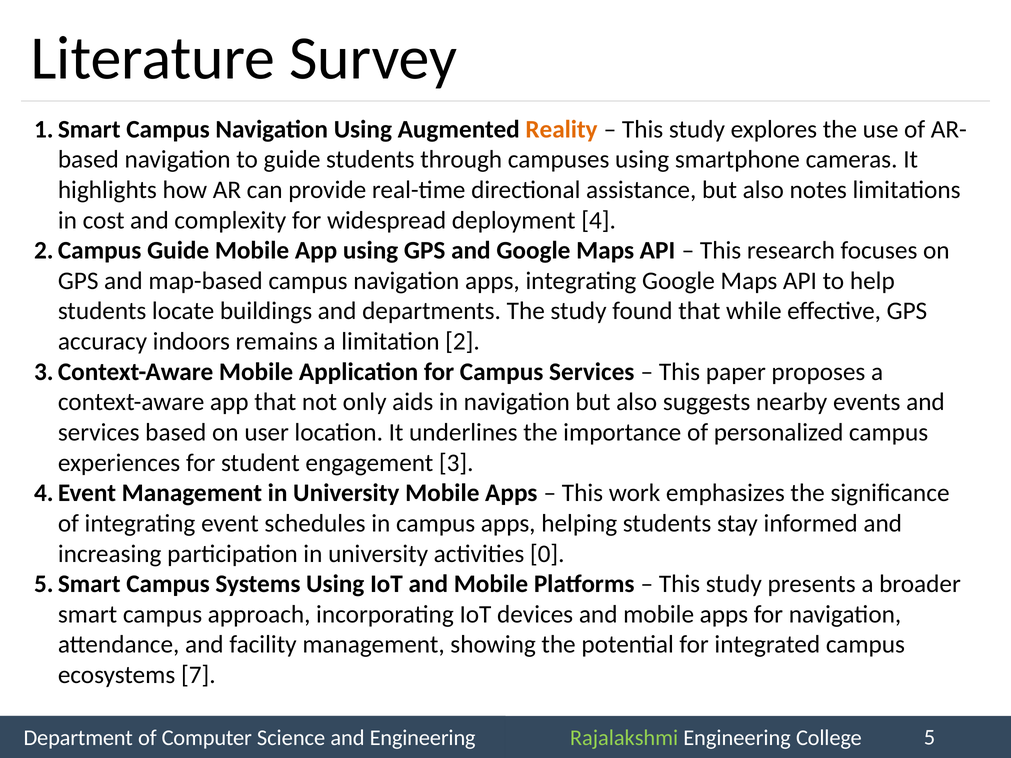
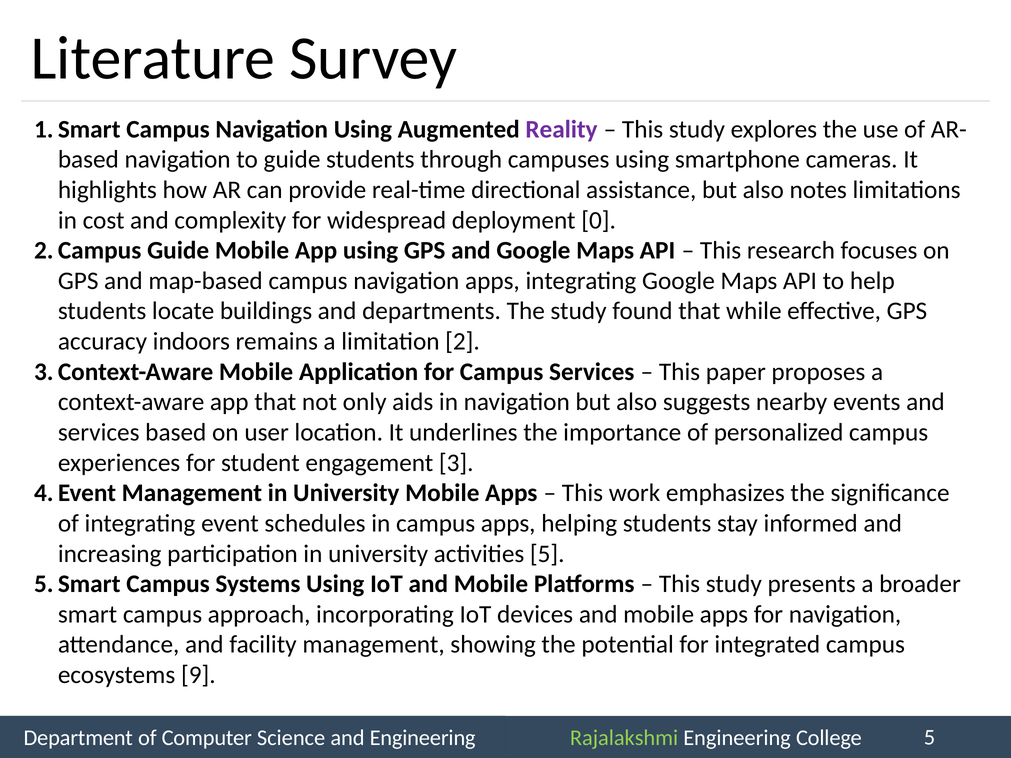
Reality colour: orange -> purple (562, 129)
4: 4 -> 0 (599, 220)
activities 0: 0 -> 5 (547, 554)
7: 7 -> 9 (198, 675)
